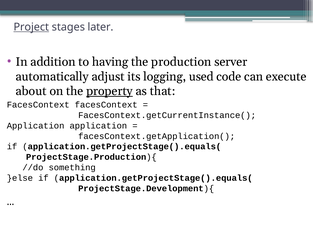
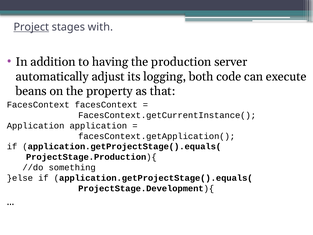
later: later -> with (100, 27)
used: used -> both (201, 76)
about: about -> beans (31, 91)
property underline: present -> none (109, 91)
